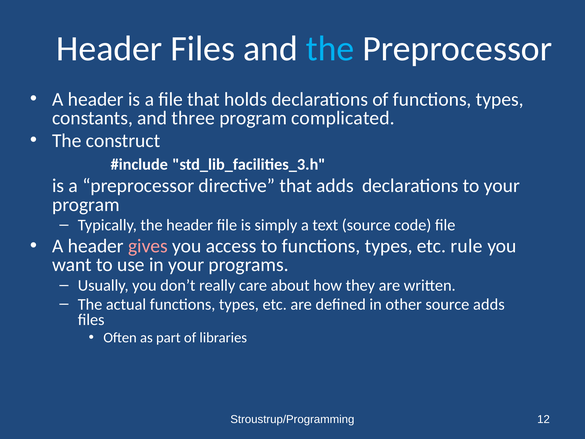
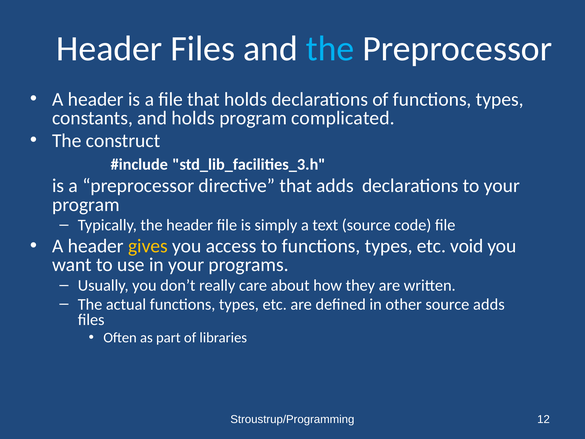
and three: three -> holds (193, 118)
gives colour: pink -> yellow (148, 246)
rule: rule -> void (467, 246)
